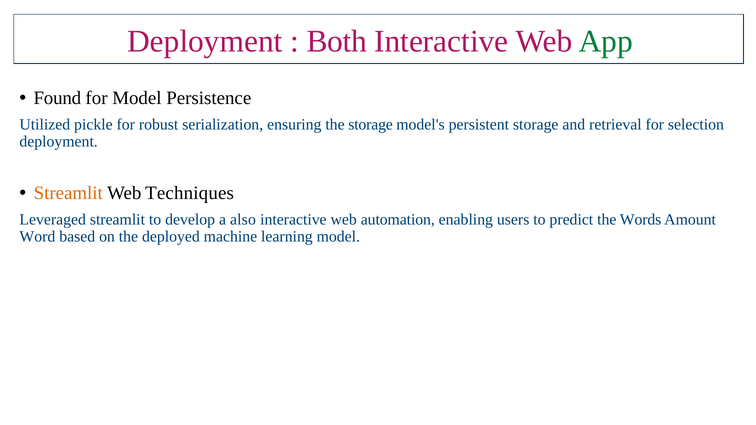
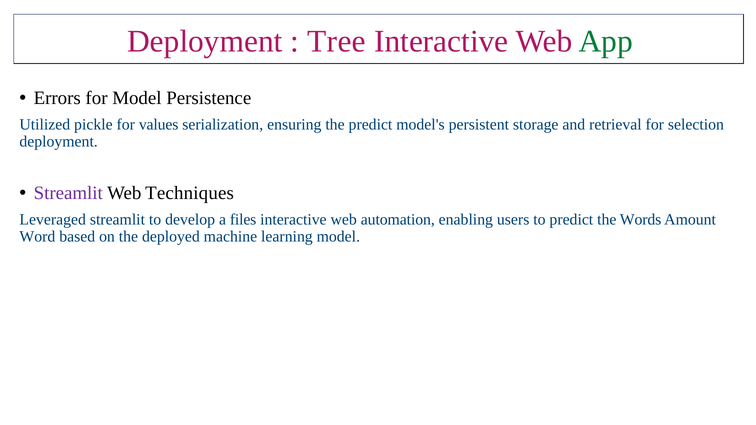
Both: Both -> Tree (337, 41)
Found: Found -> Errors (57, 98)
robust: robust -> values (159, 125)
the storage: storage -> predict (370, 125)
Streamlit colour: orange -> purple (68, 193)
also: also -> files (243, 220)
